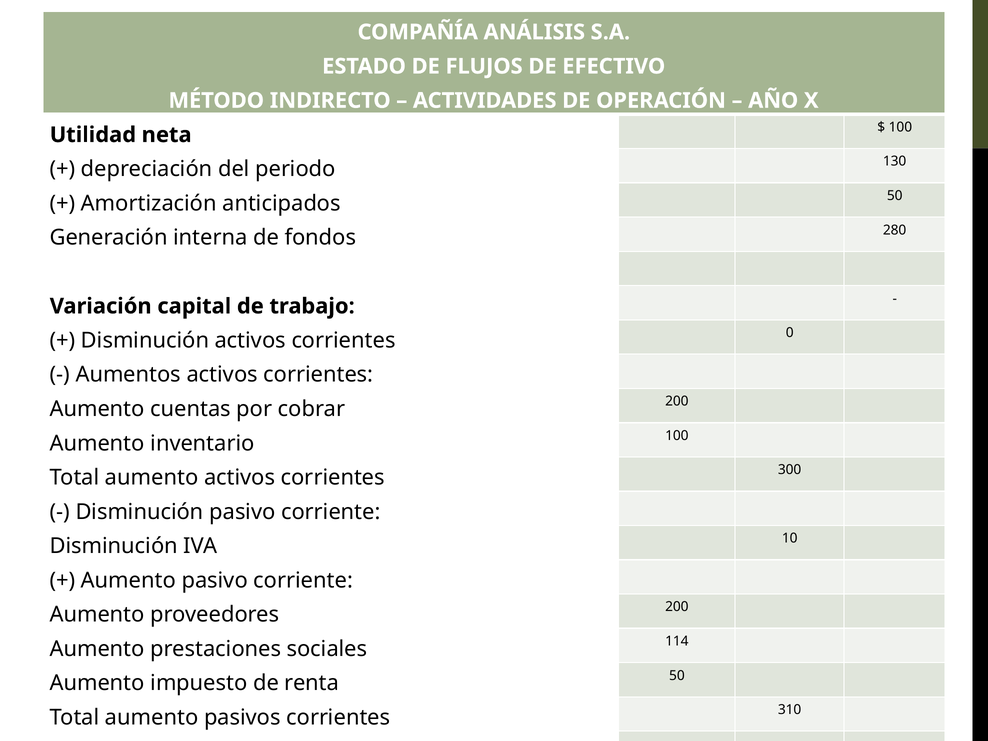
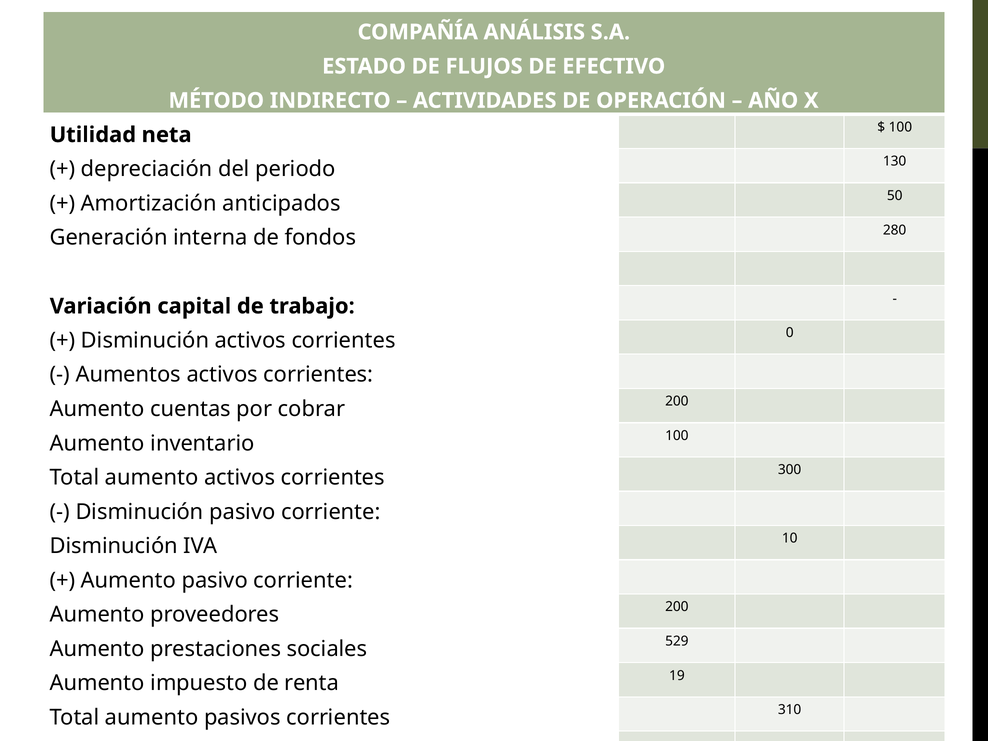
114: 114 -> 529 (677, 641)
50: 50 -> 19 (677, 675)
